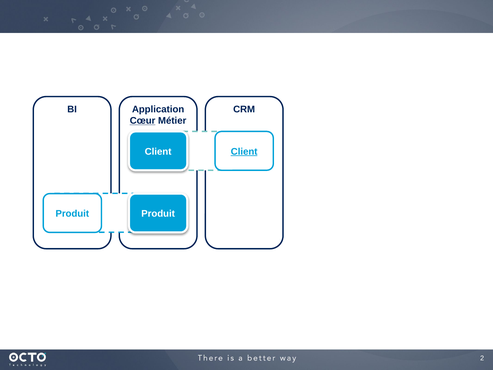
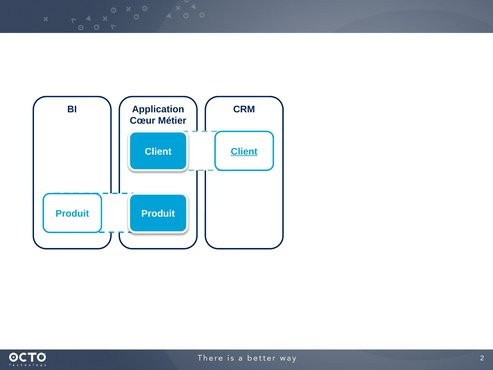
Cœur underline: present -> none (143, 121)
